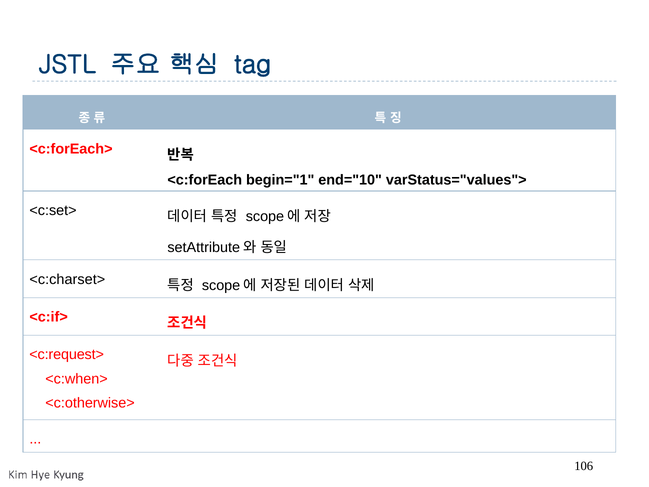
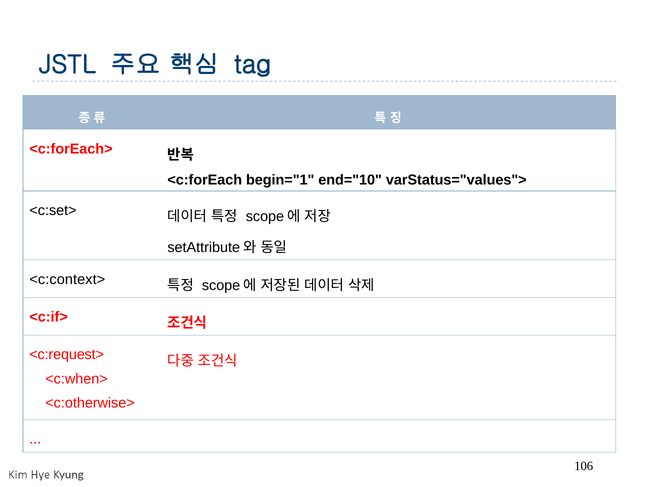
<c:charset>: <c:charset> -> <c:context> (67, 279)
